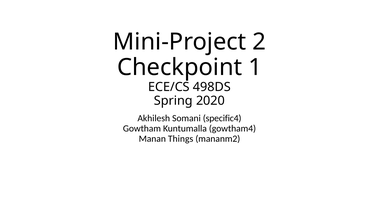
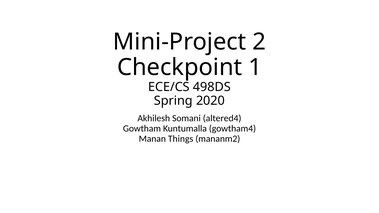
specific4: specific4 -> altered4 (222, 118)
